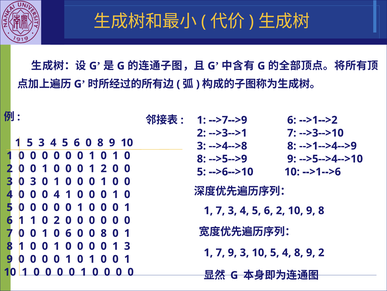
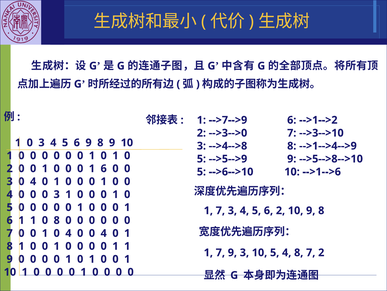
-->3-->1: -->3-->1 -> -->3-->0 (228, 133)
5: 5 -> 0 (30, 142)
5 6 0: 0 -> 9 (89, 142)
8: 8 -> 5 (201, 158)
-->5-->4-->10: -->5-->4-->10 -> -->5-->8-->10 (331, 158)
2: 2 -> 6 (104, 168)
3 0 3: 3 -> 4 (33, 181)
0 0 0 4: 4 -> 3 (57, 194)
1 1 0 2: 2 -> 8 (57, 220)
1 0 6: 6 -> 4 (68, 233)
8: 8 -> 4 (104, 233)
0 1 3: 3 -> 1 (127, 246)
4 8 9: 9 -> 7 (311, 252)
